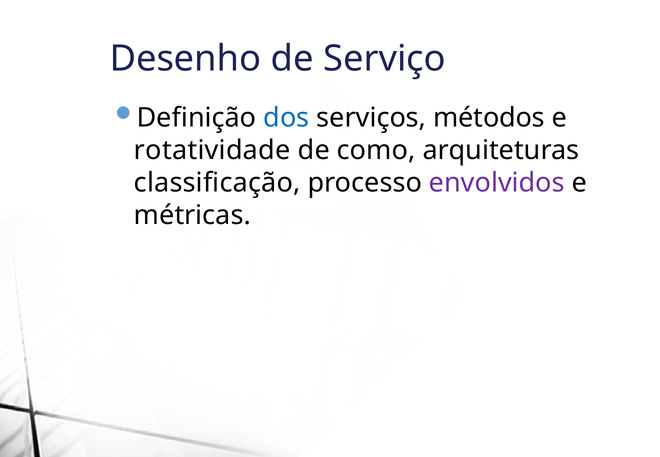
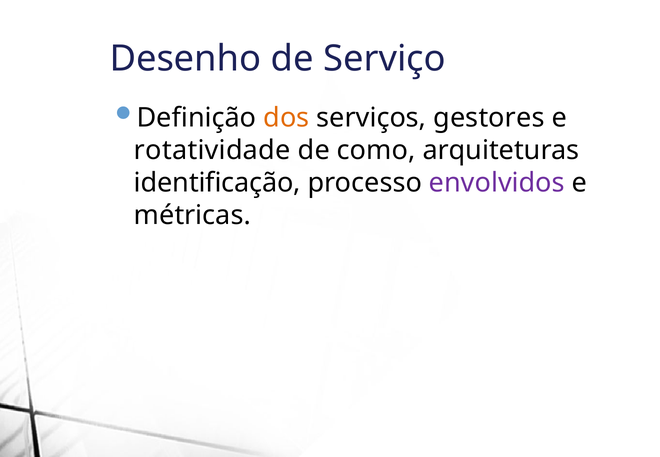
dos colour: blue -> orange (286, 118)
métodos: métodos -> gestores (489, 118)
classificação: classificação -> identificação (217, 183)
